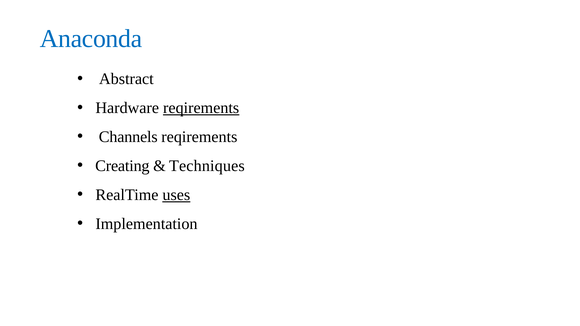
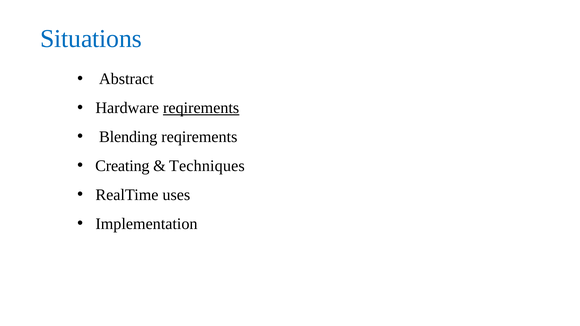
Anaconda: Anaconda -> Situations (91, 39)
Channels: Channels -> Blending (128, 137)
uses underline: present -> none (176, 195)
